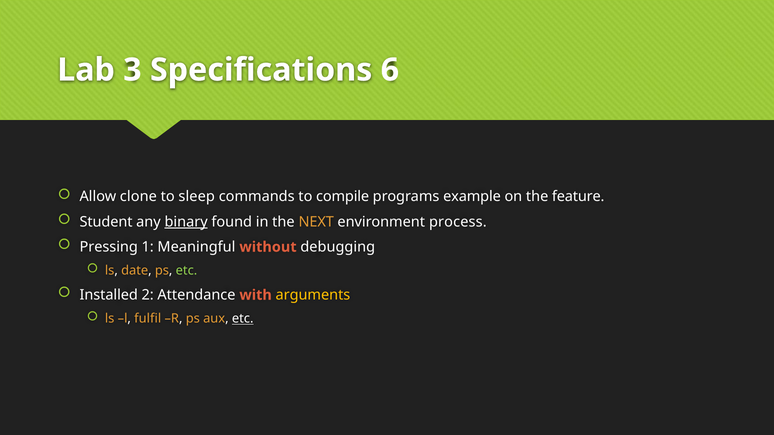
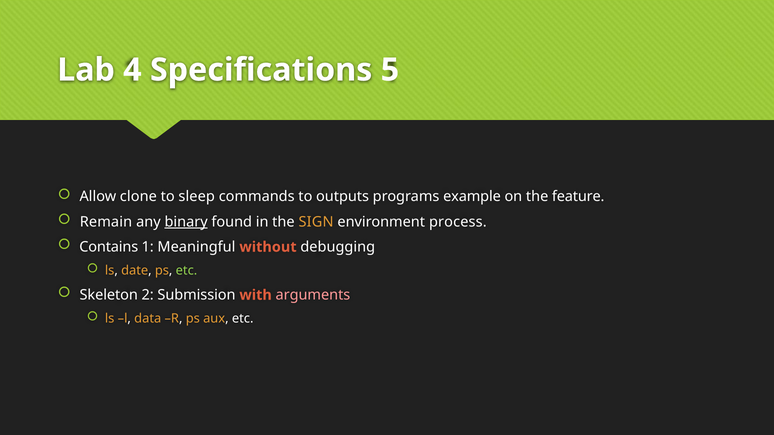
3: 3 -> 4 (132, 70)
6: 6 -> 5 (390, 70)
compile: compile -> outputs (343, 197)
Student: Student -> Remain (106, 222)
NEXT: NEXT -> SIGN (316, 222)
Pressing: Pressing -> Contains (109, 247)
Installed: Installed -> Skeleton (109, 295)
Attendance: Attendance -> Submission (197, 295)
arguments colour: yellow -> pink (313, 295)
fulfil: fulfil -> data (148, 319)
etc underline: present -> none (243, 319)
